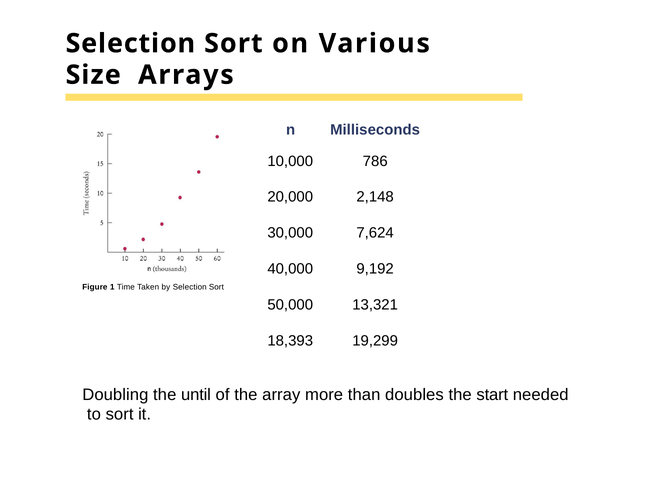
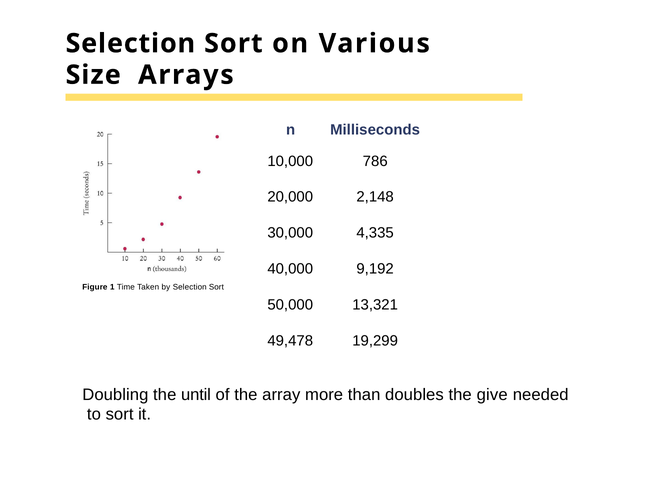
7,624: 7,624 -> 4,335 (375, 233)
18,393: 18,393 -> 49,478 (290, 341)
start: start -> give (492, 395)
